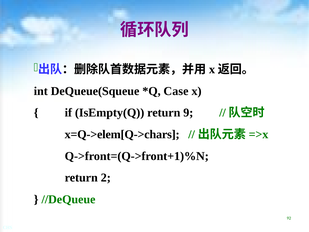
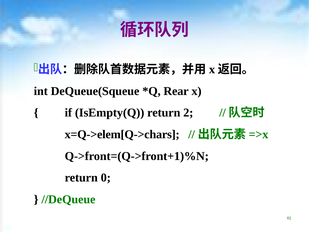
Case: Case -> Rear (176, 91)
9: 9 -> 2 (188, 113)
2: 2 -> 0 (106, 178)
